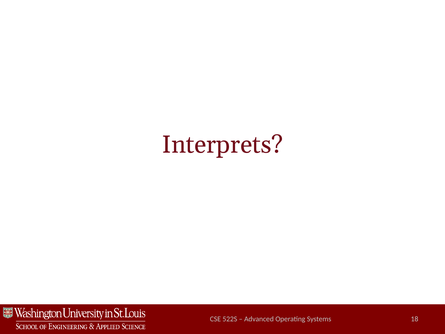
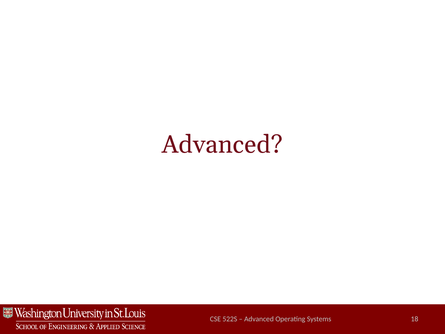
Interprets: Interprets -> Advanced (222, 144)
